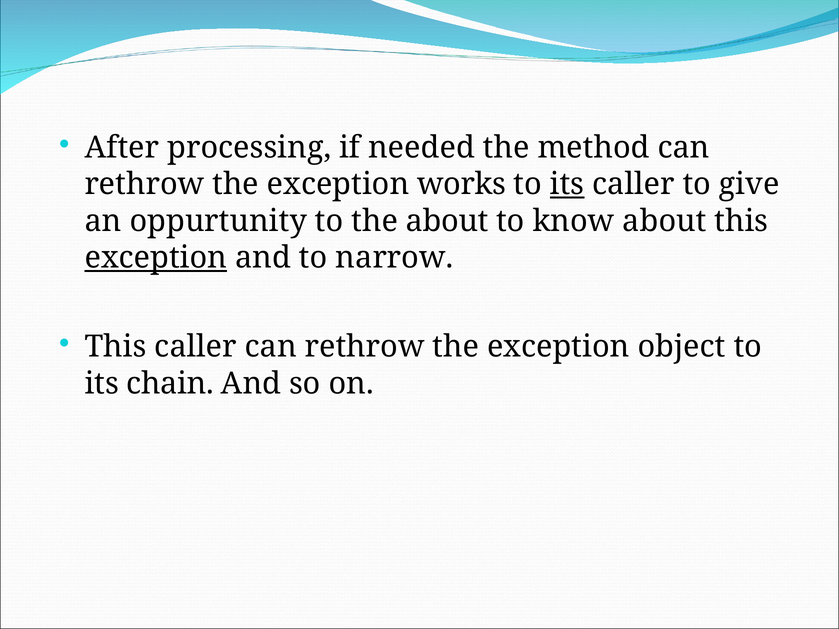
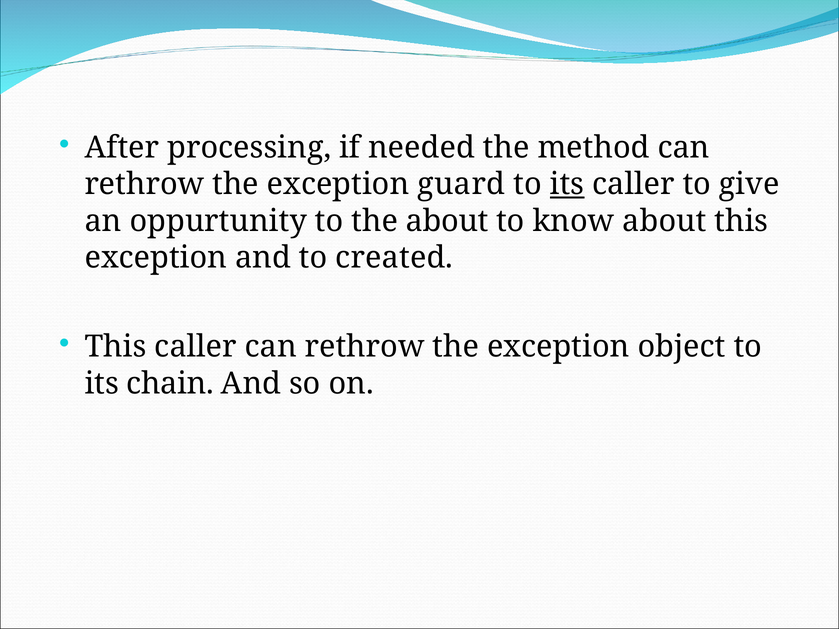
works: works -> guard (461, 184)
exception underline: present -> none (156, 258)
narrow: narrow -> created (394, 258)
